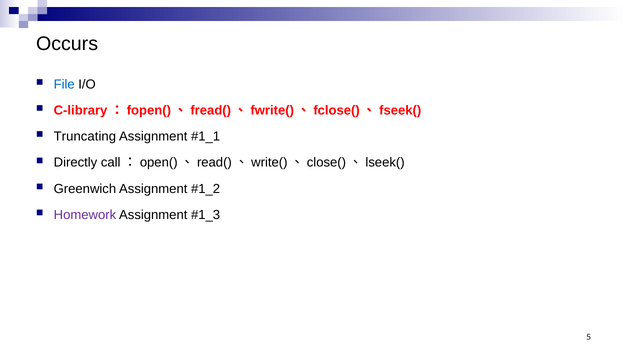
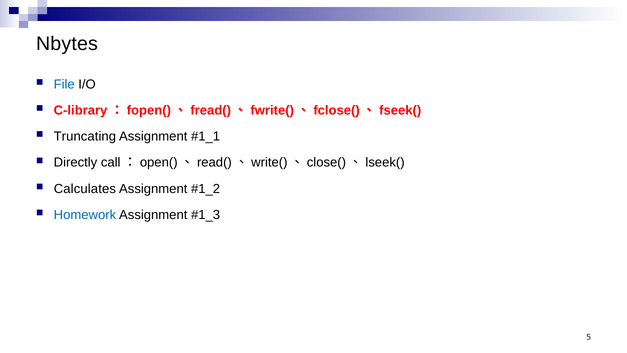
Occurs: Occurs -> Nbytes (67, 44)
Greenwich: Greenwich -> Calculates (85, 189)
Homework colour: purple -> blue (85, 215)
